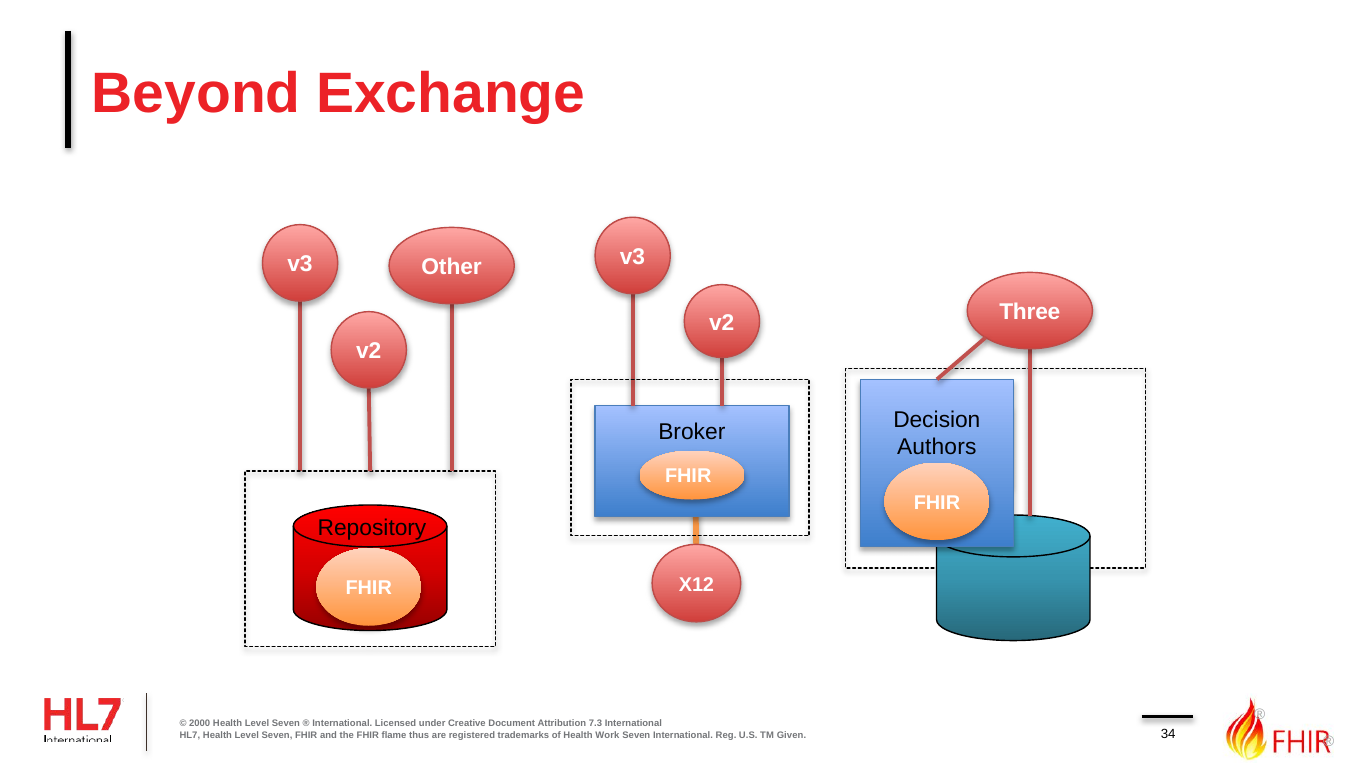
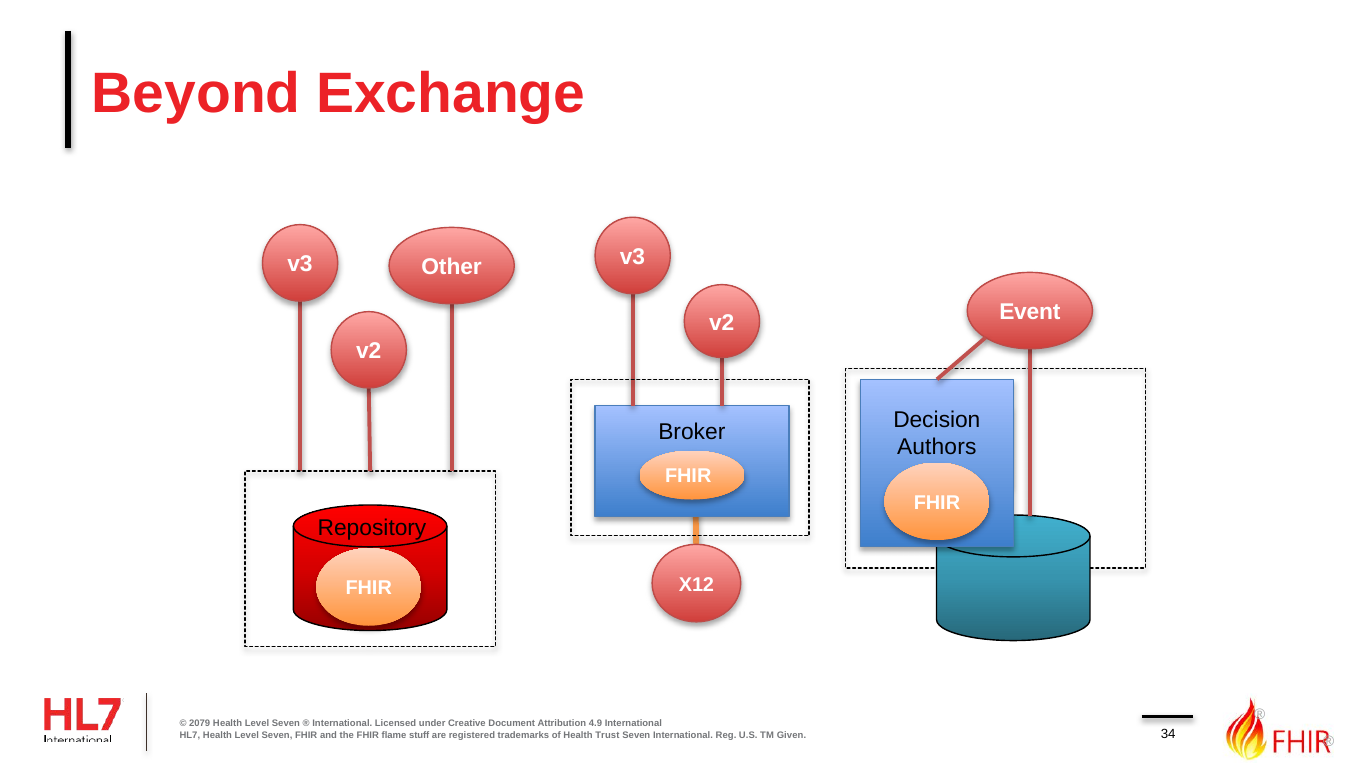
Three: Three -> Event (1030, 312)
2000: 2000 -> 2079 (200, 724)
7.3: 7.3 -> 4.9 (595, 724)
thus: thus -> stuff (419, 736)
Work: Work -> Trust (607, 736)
